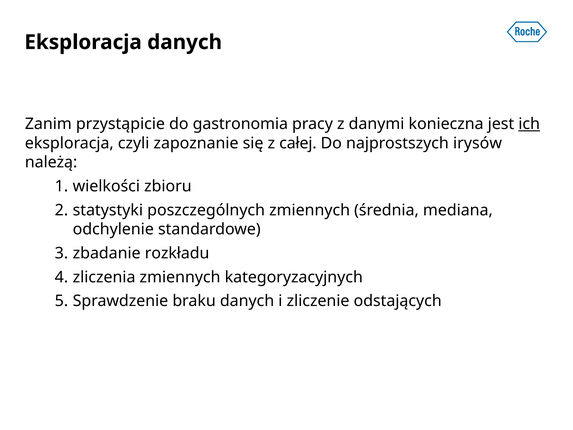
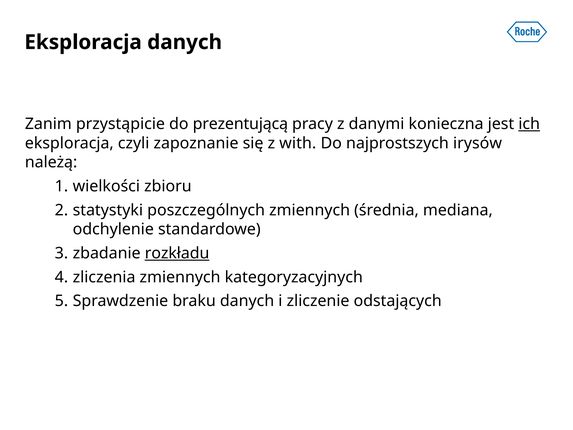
gastronomia: gastronomia -> prezentującą (240, 124)
całej: całej -> with (298, 143)
rozkładu underline: none -> present (177, 253)
